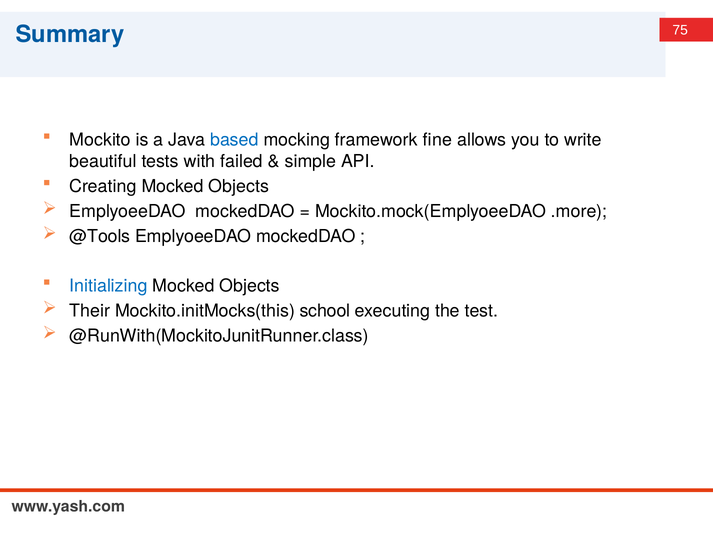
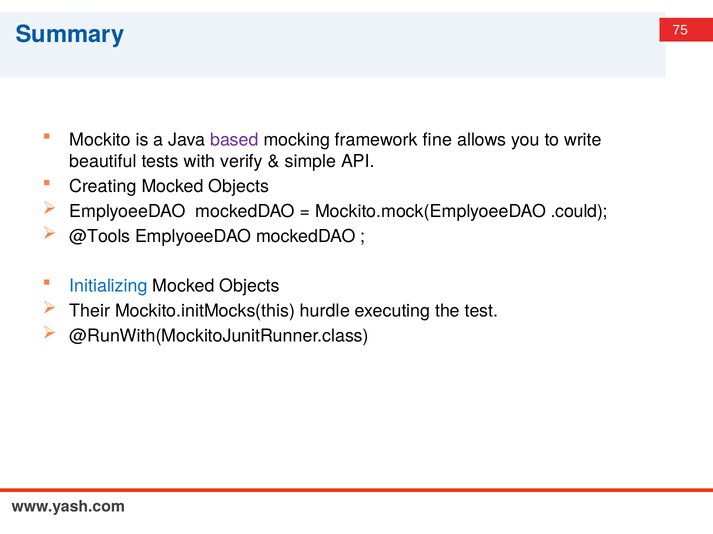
based colour: blue -> purple (234, 140)
failed: failed -> verify (242, 162)
.more: .more -> .could (579, 212)
school: school -> hurdle (325, 311)
